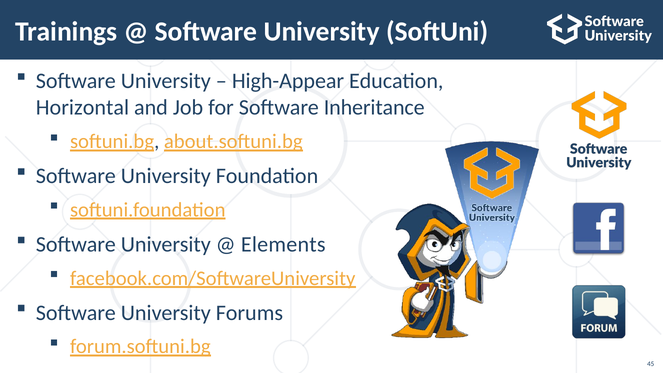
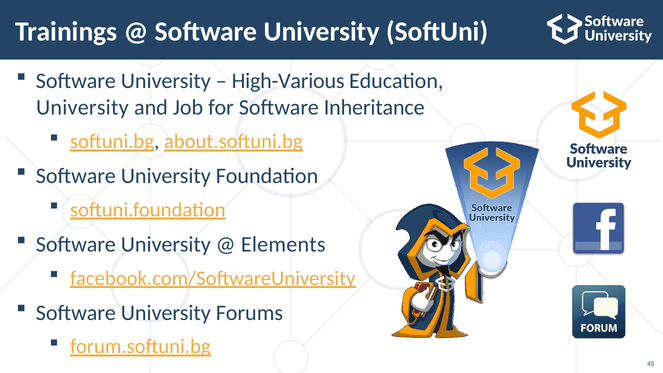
High-Appear: High-Appear -> High-Various (288, 81)
Horizontal: Horizontal -> University (82, 107)
